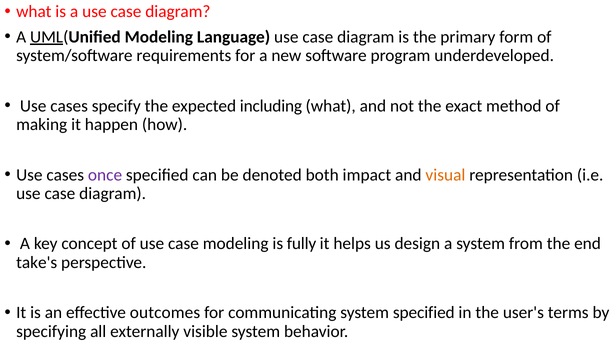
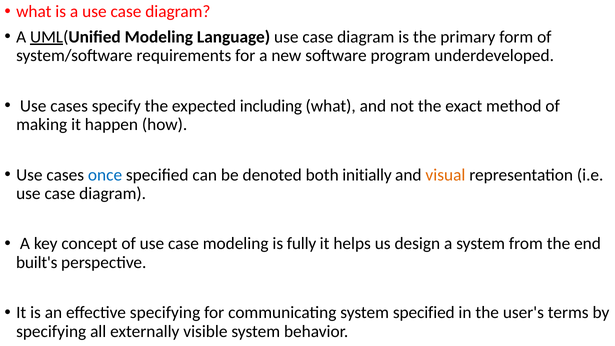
once colour: purple -> blue (105, 175)
impact: impact -> initially (367, 175)
take's: take's -> built's (37, 262)
effective outcomes: outcomes -> specifying (165, 313)
